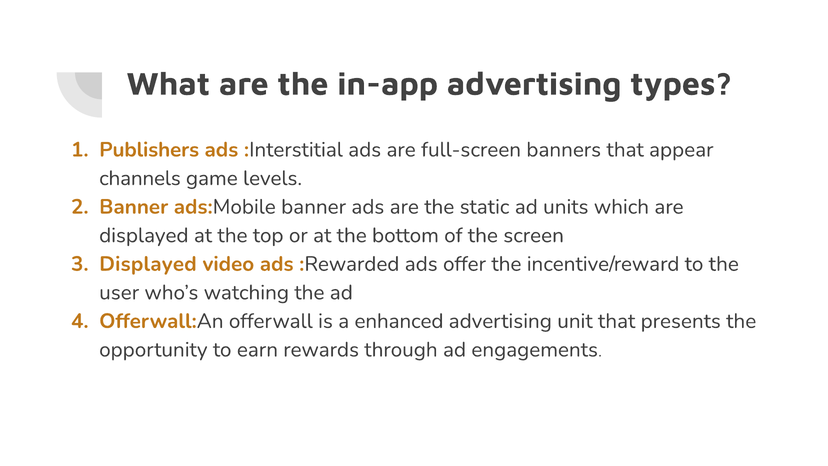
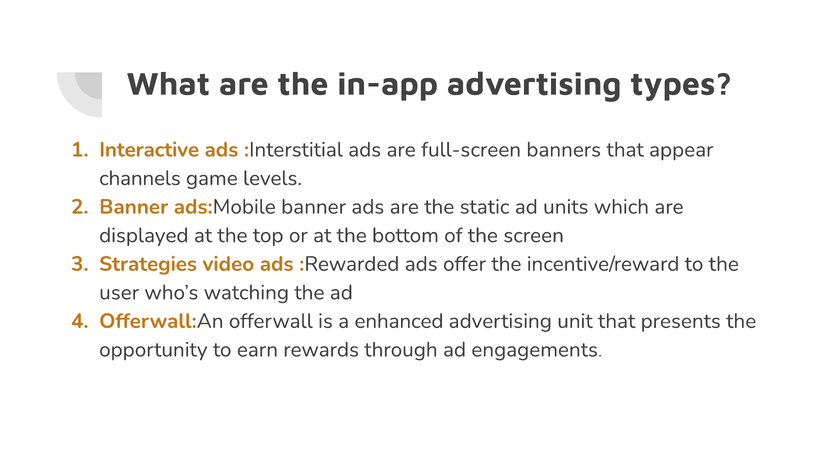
Publishers: Publishers -> Interactive (149, 150)
Displayed: Displayed -> Strategies (148, 264)
